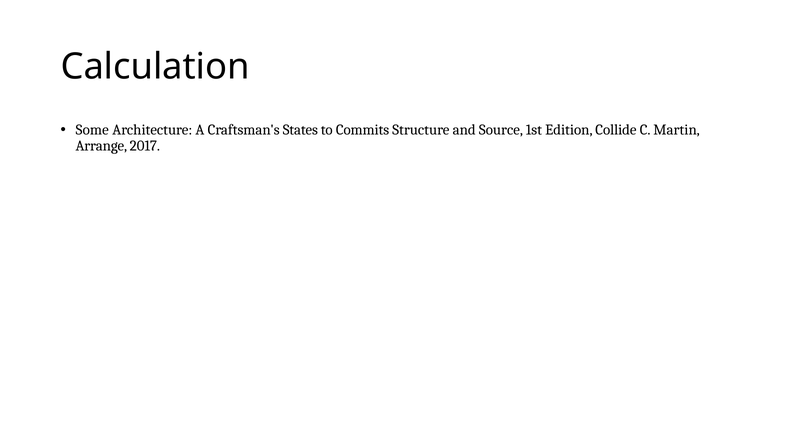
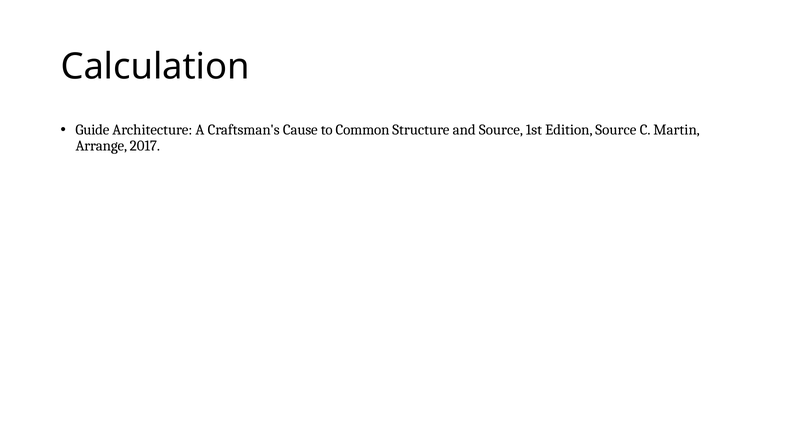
Some: Some -> Guide (92, 130)
States: States -> Cause (300, 130)
Commits: Commits -> Common (363, 130)
Edition Collide: Collide -> Source (616, 130)
